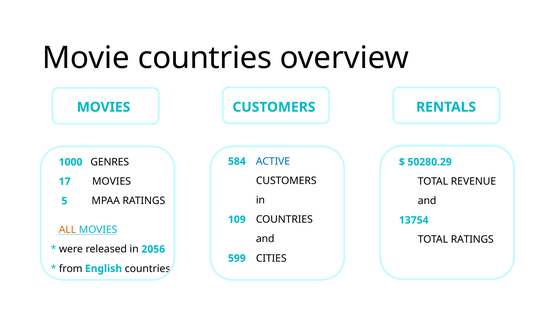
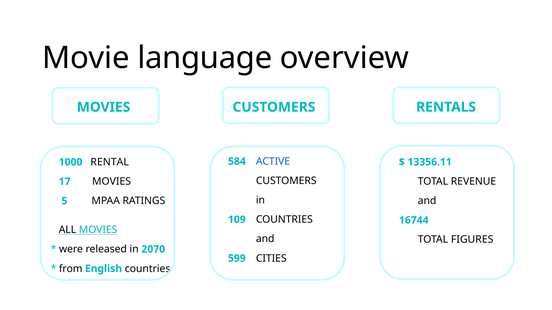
Movie countries: countries -> language (205, 58)
50280.29: 50280.29 -> 13356.11 (430, 162)
GENRES: GENRES -> RENTAL (110, 162)
13754: 13754 -> 16744 (414, 221)
ALL colour: orange -> black (67, 230)
TOTAL RATINGS: RATINGS -> FIGURES (472, 240)
2056: 2056 -> 2070 (153, 250)
